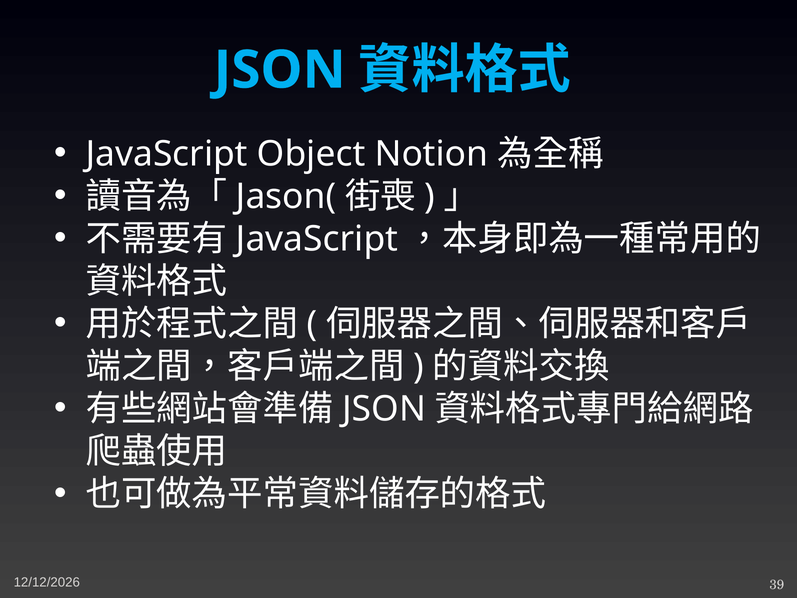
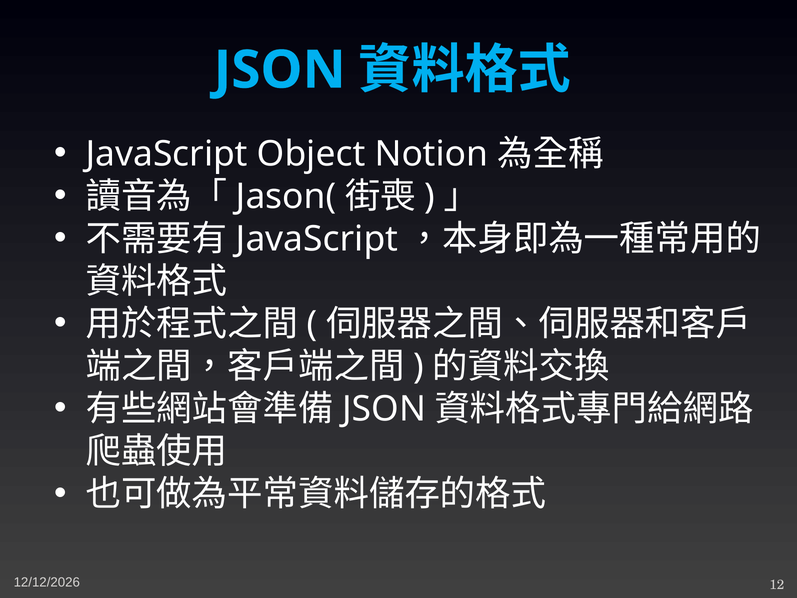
39: 39 -> 12 (777, 585)
